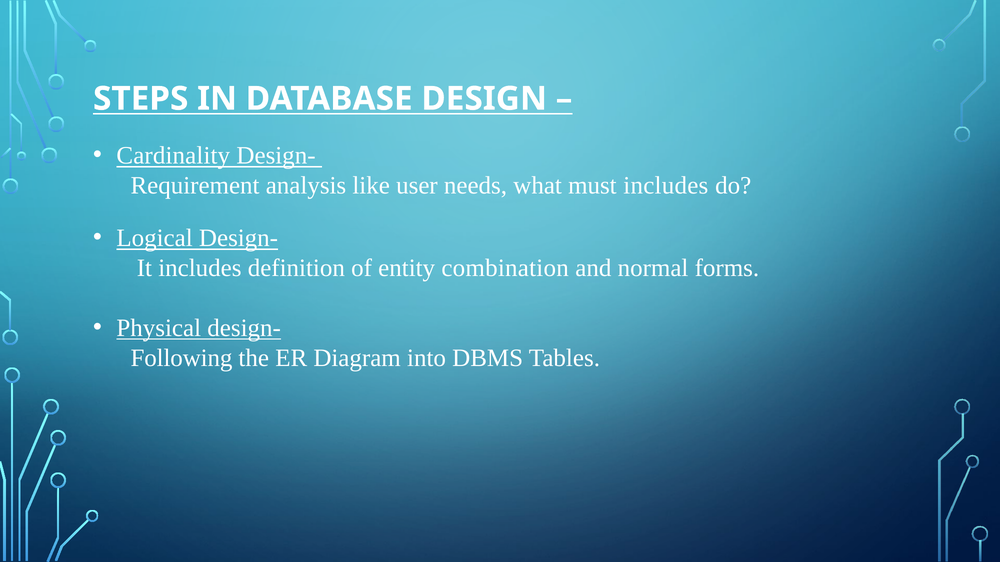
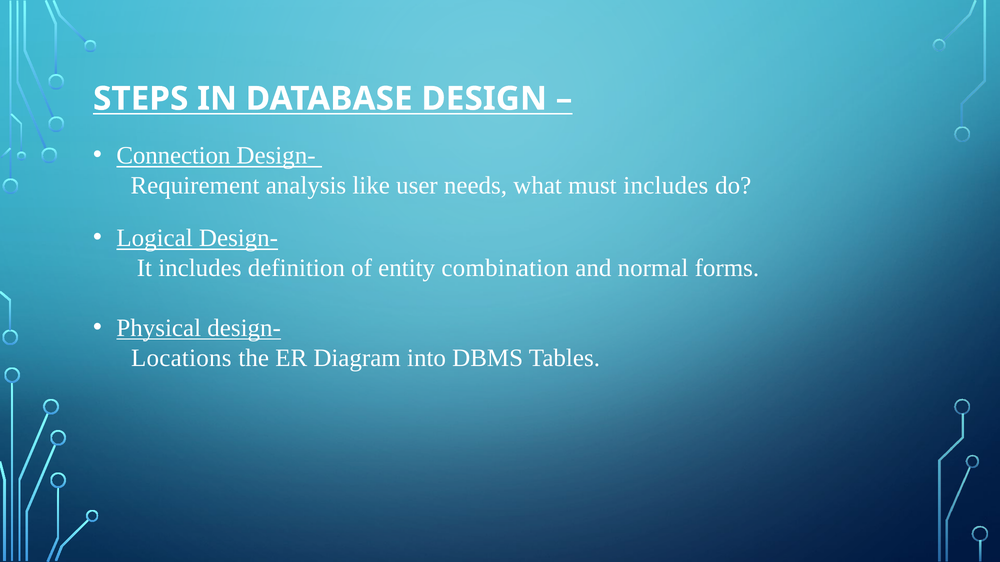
Cardinality: Cardinality -> Connection (173, 156)
Following: Following -> Locations (181, 358)
